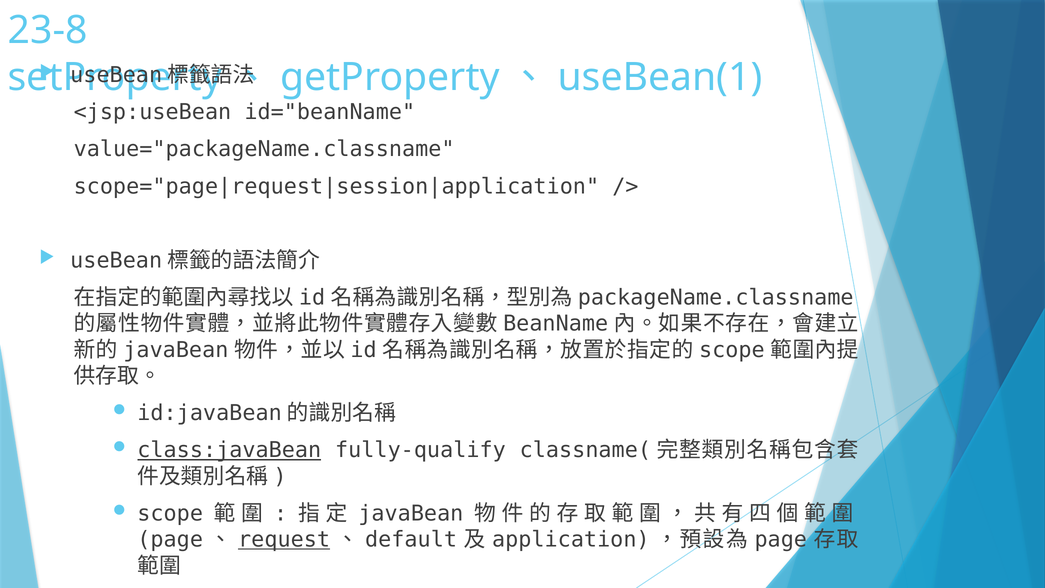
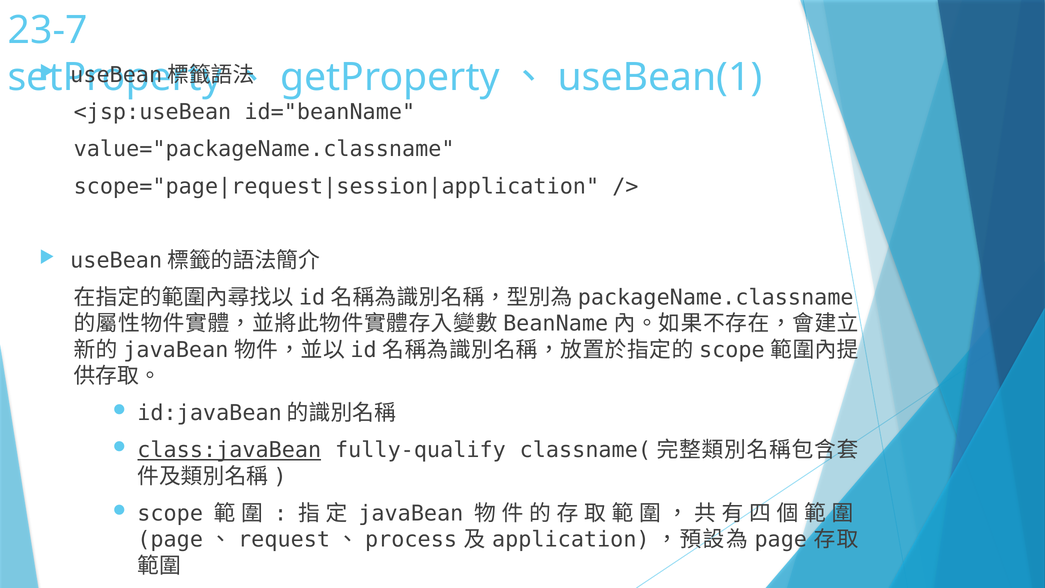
23-8: 23-8 -> 23-7 (48, 30)
request underline: present -> none (284, 539)
default: default -> process (411, 539)
